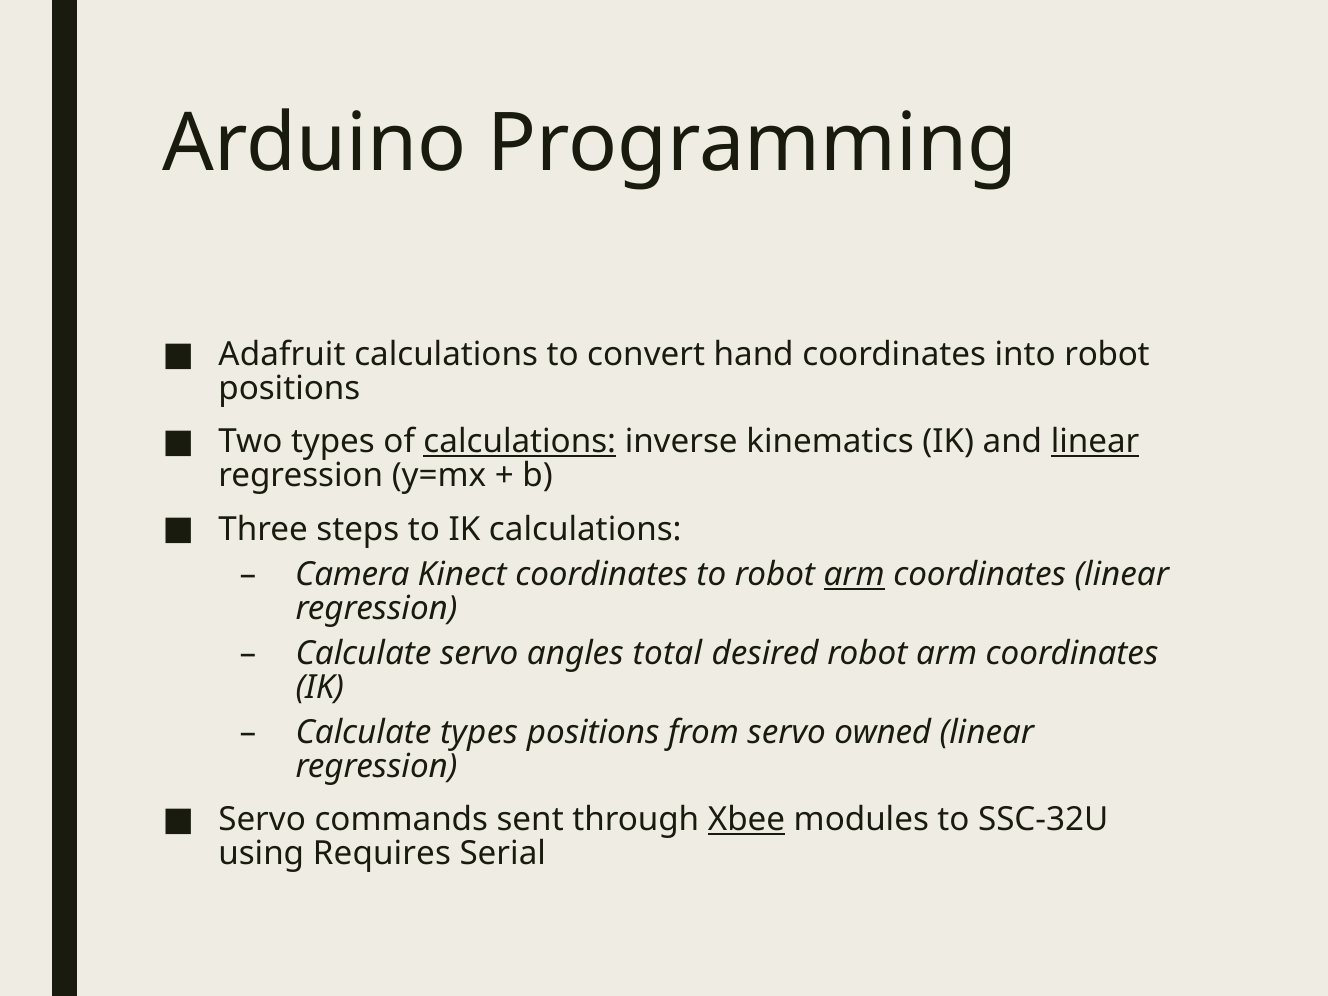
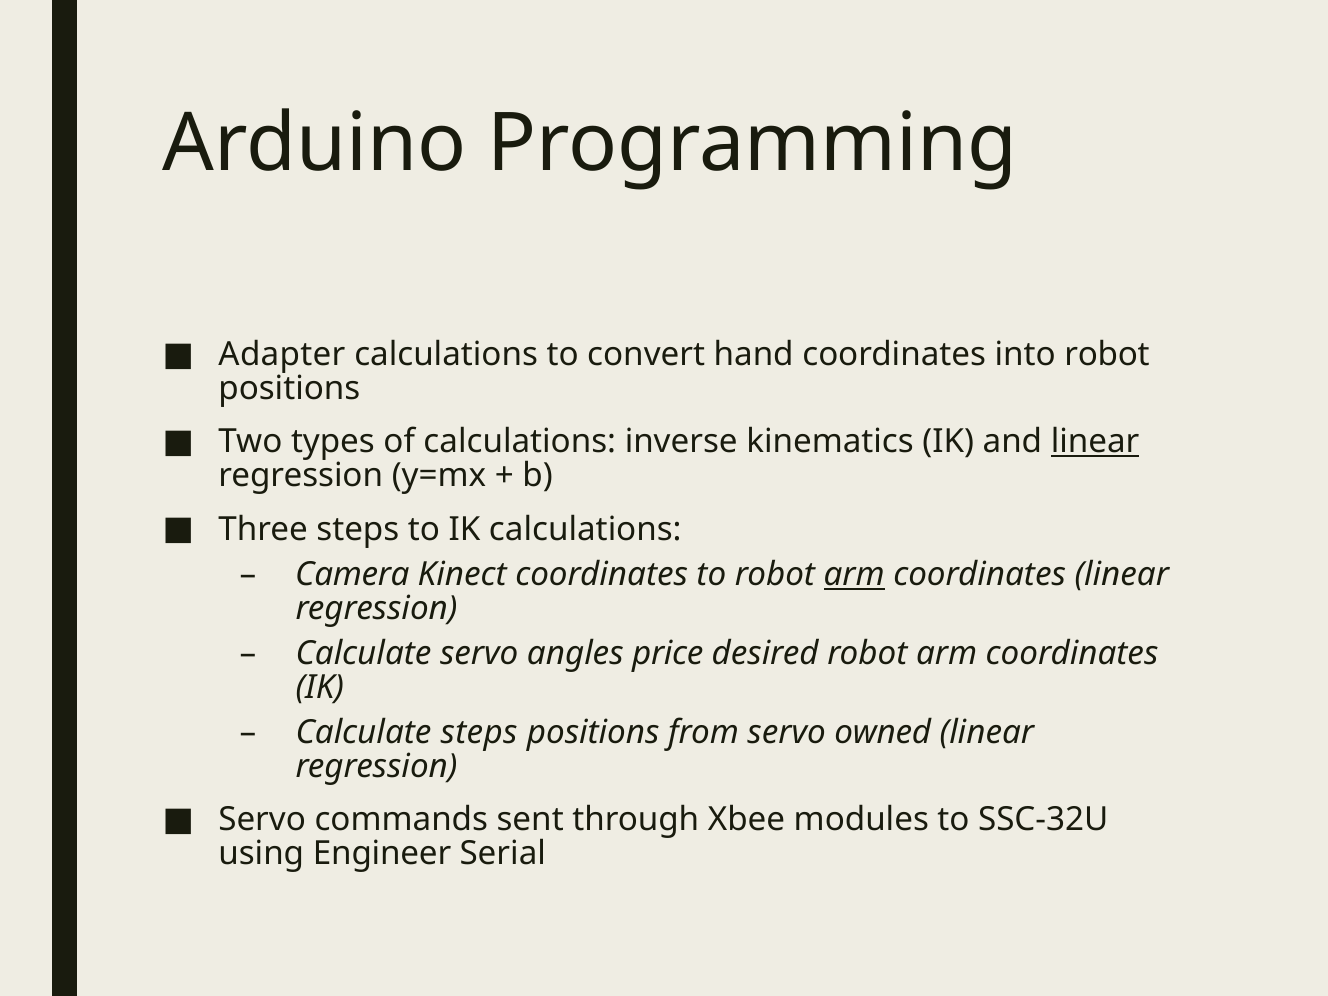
Adafruit: Adafruit -> Adapter (282, 355)
calculations underline: present -> none (520, 442)
total: total -> price (668, 654)
Calculate types: types -> steps (479, 733)
Xbee underline: present -> none (747, 820)
Requires: Requires -> Engineer (382, 854)
